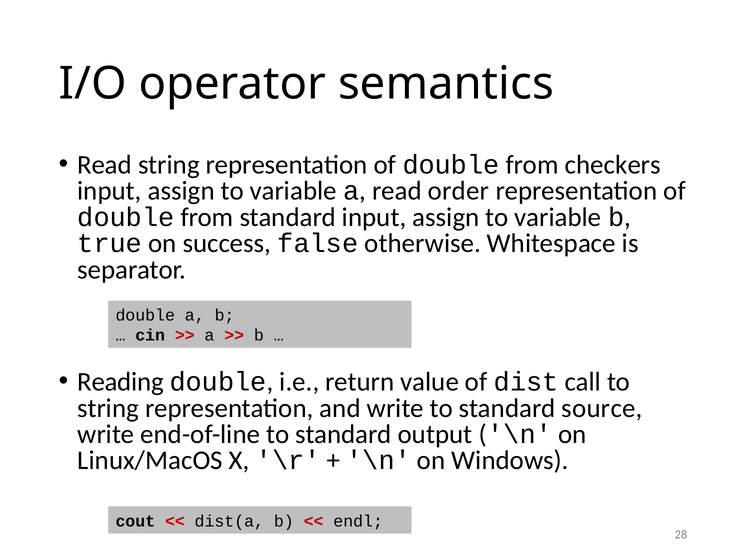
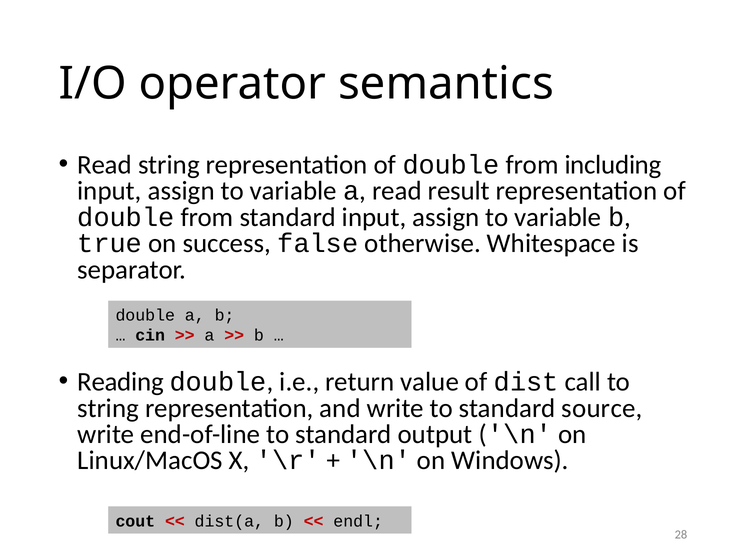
checkers: checkers -> including (613, 165)
order: order -> result (459, 191)
